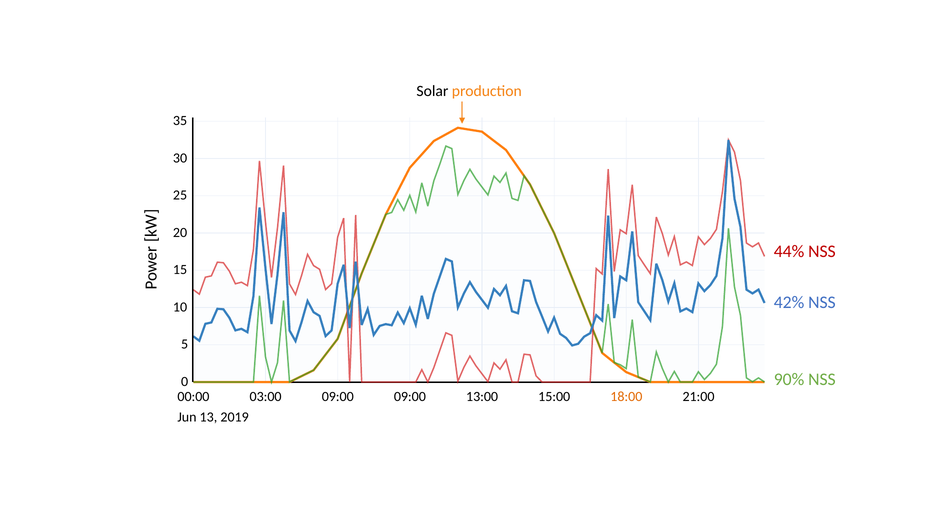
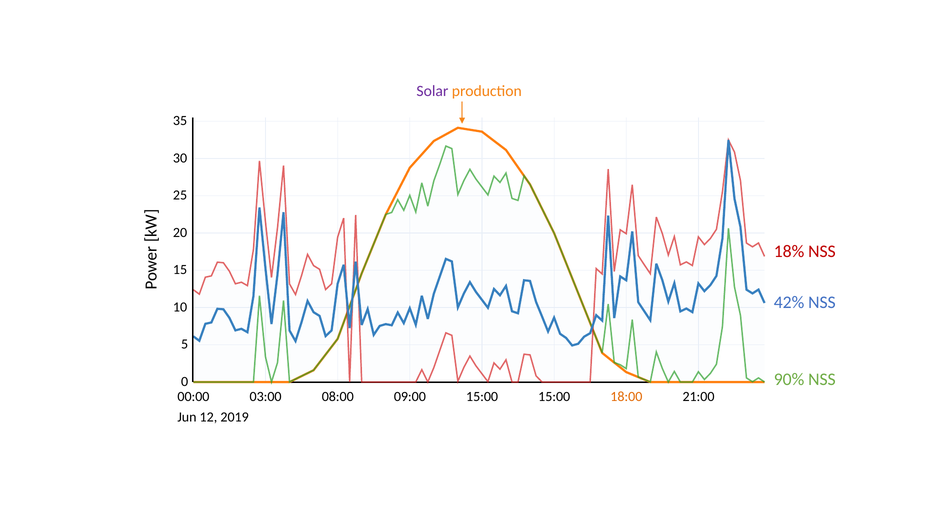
Solar colour: black -> purple (432, 91)
44%: 44% -> 18% (789, 251)
03:00 09:00: 09:00 -> 08:00 (338, 397)
09:00 13:00: 13:00 -> 15:00 (482, 397)
13: 13 -> 12 (208, 417)
